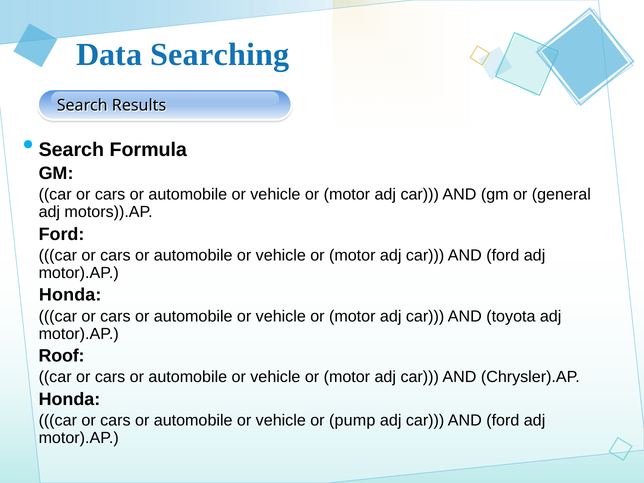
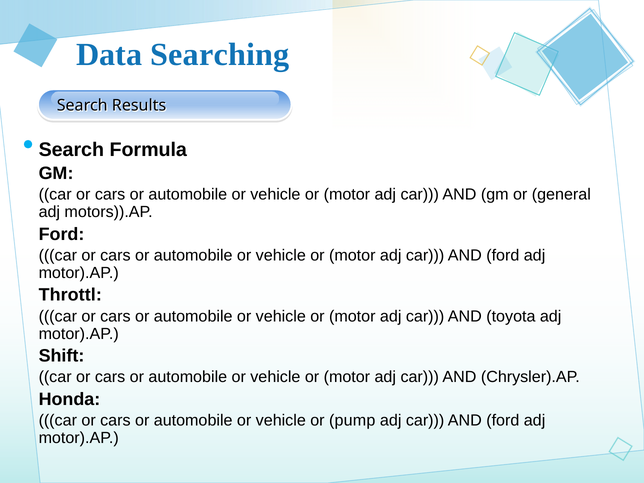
Honda: Honda -> Throttl (70, 295)
Roof: Roof -> Shift (62, 356)
